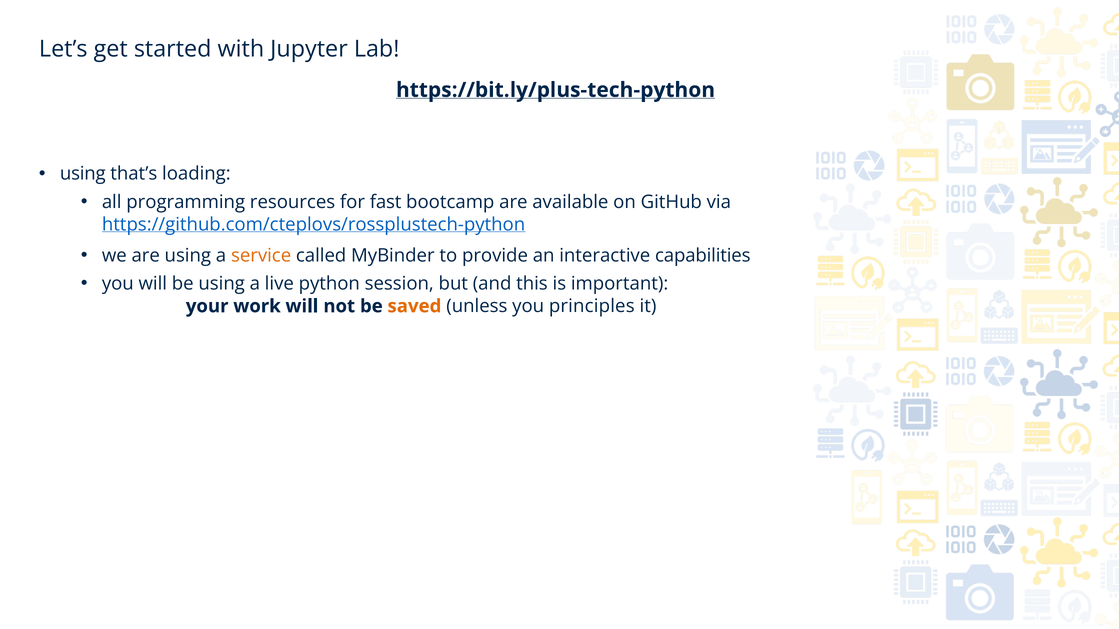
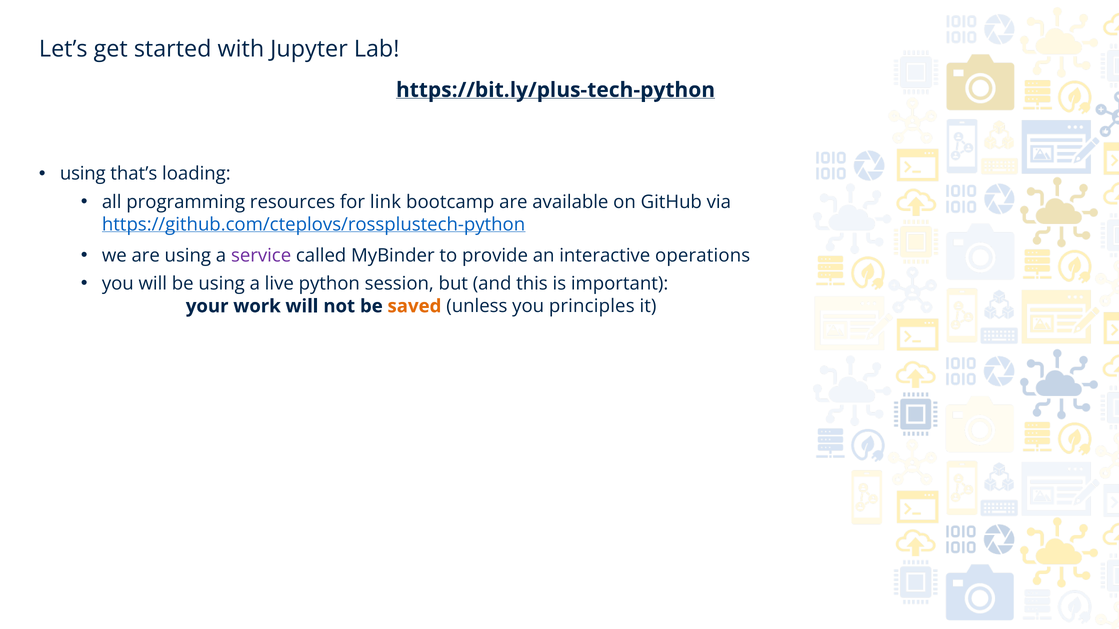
fast: fast -> link (385, 202)
service colour: orange -> purple (261, 256)
capabilities: capabilities -> operations (703, 256)
